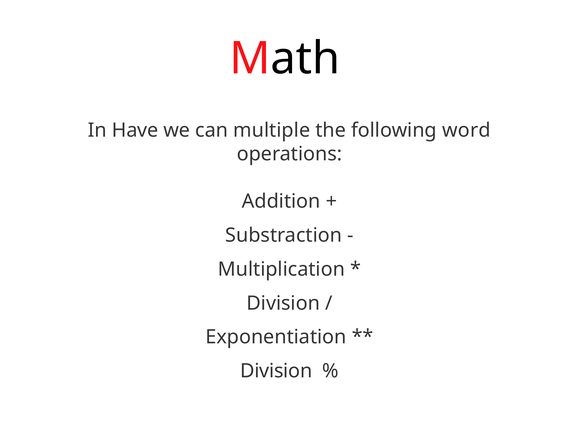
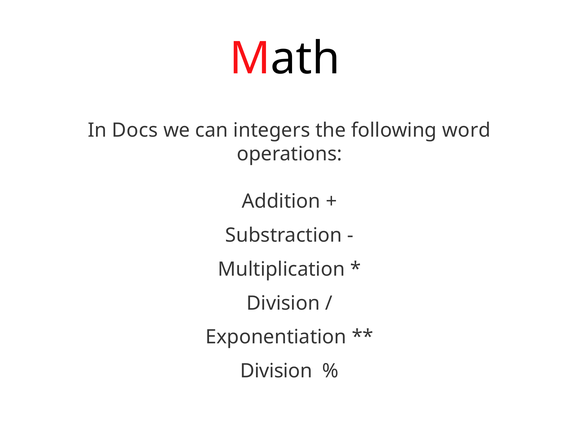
Have: Have -> Docs (135, 130)
multiple: multiple -> integers (272, 130)
